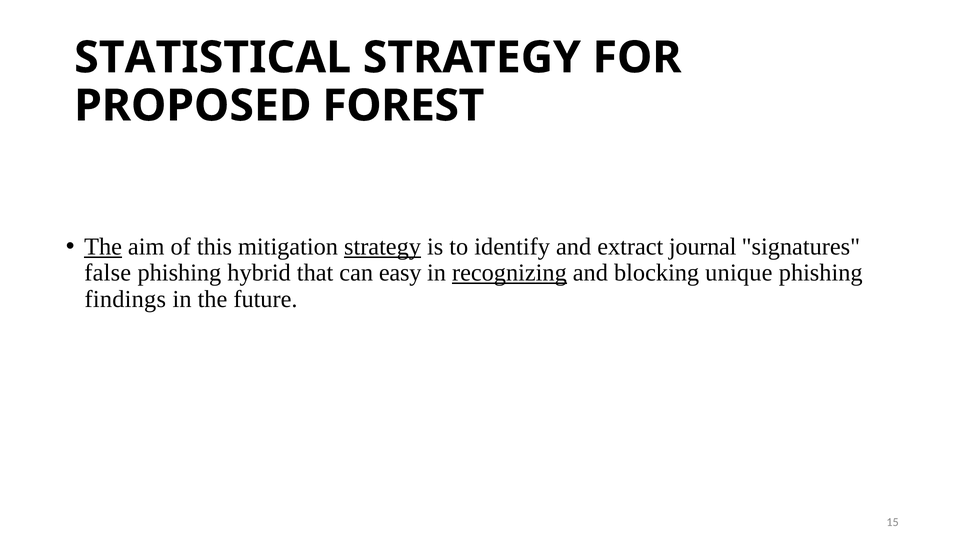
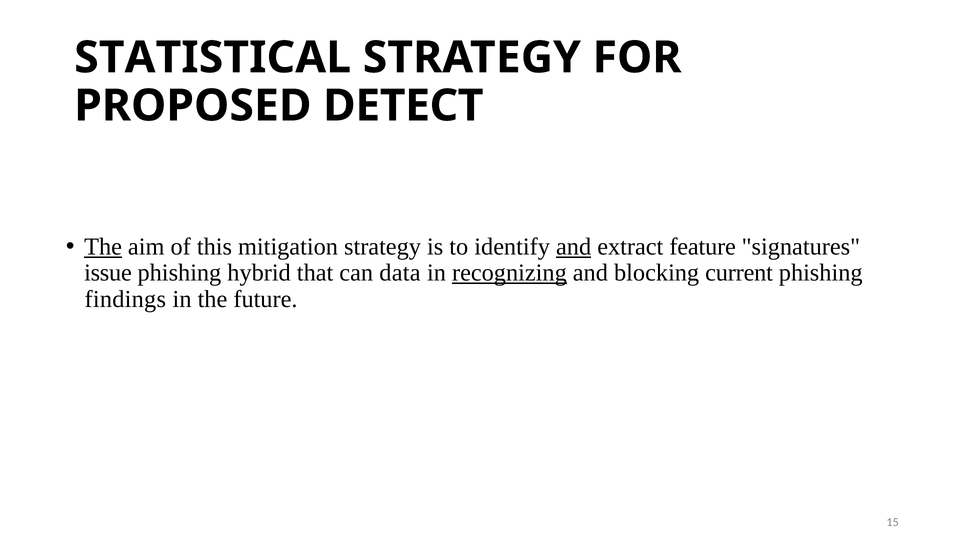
FOREST: FOREST -> DETECT (403, 106)
strategy underline: present -> none (383, 247)
and underline: none -> present (574, 247)
journal: journal -> feature (703, 247)
false: false -> issue (108, 273)
easy: easy -> data (400, 273)
unique: unique -> current (739, 273)
